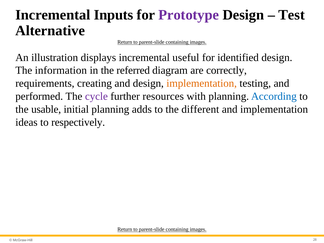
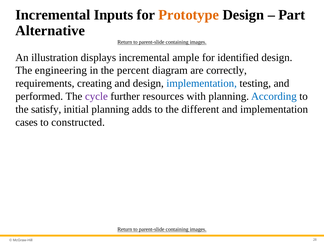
Prototype colour: purple -> orange (189, 15)
Test: Test -> Part (292, 15)
useful: useful -> ample (186, 57)
information: information -> engineering (61, 70)
referred: referred -> percent (133, 70)
implementation colour: orange -> blue (202, 83)
usable: usable -> satisfy (46, 109)
ideas: ideas -> cases (27, 122)
respectively: respectively -> constructed (78, 122)
